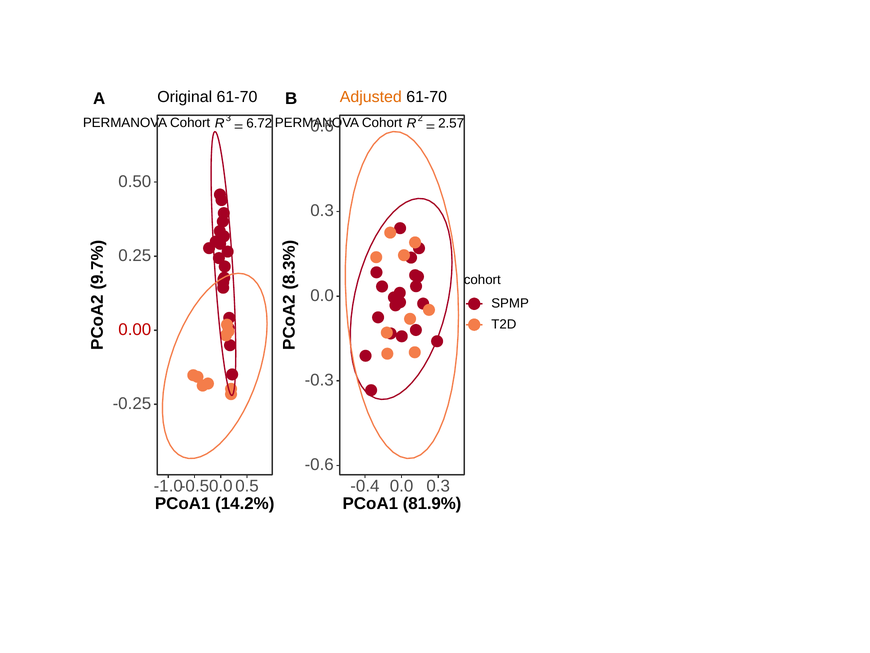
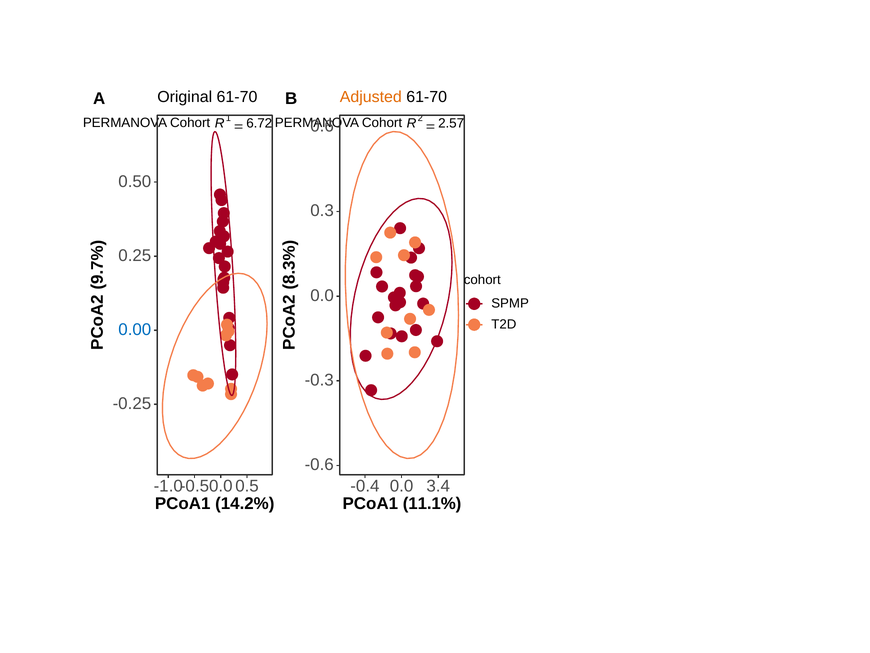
R 3: 3 -> 1 (228, 118)
0.00 colour: red -> blue (135, 329)
-0.4 0.0 0.3: 0.3 -> 3.4 (438, 486)
81.9%: 81.9% -> 11.1% (432, 503)
